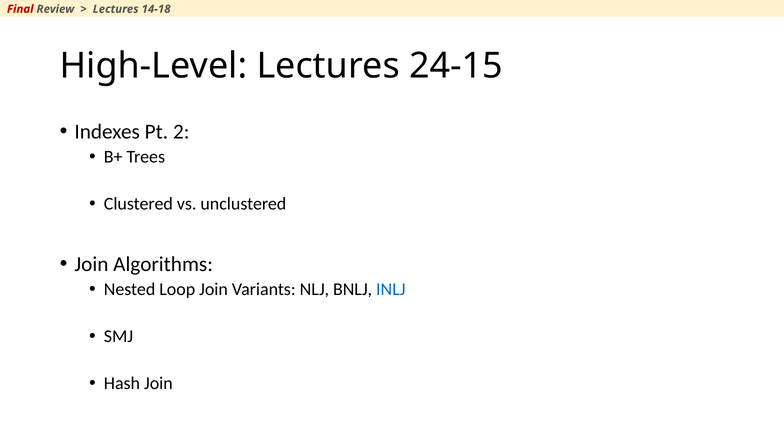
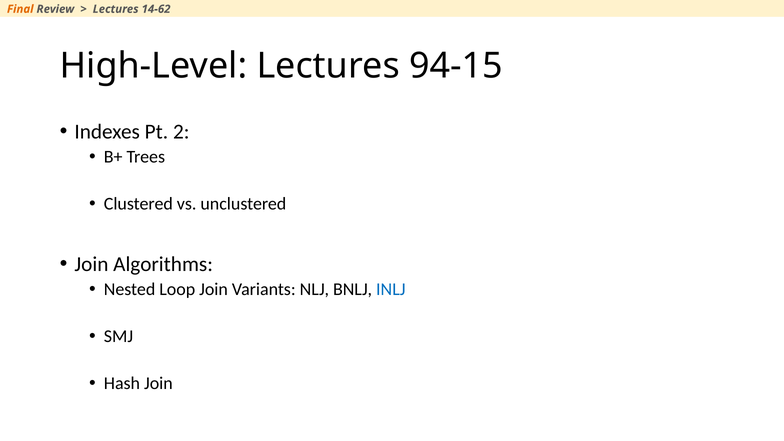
Final colour: red -> orange (20, 9)
14-18: 14-18 -> 14-62 (156, 9)
24-15: 24-15 -> 94-15 (456, 66)
